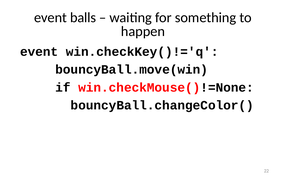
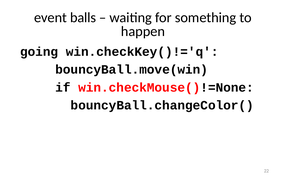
event: event -> going (39, 52)
